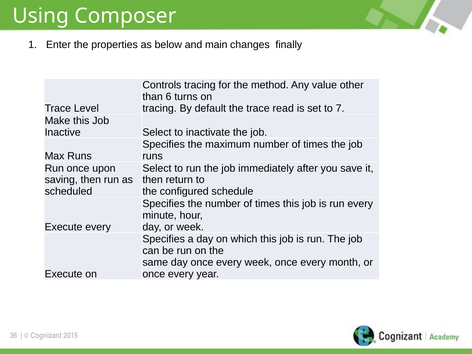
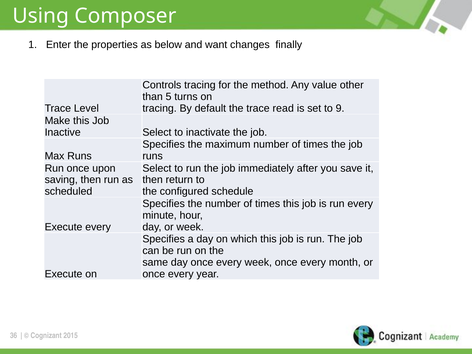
main: main -> want (216, 45)
6: 6 -> 5 (169, 97)
7: 7 -> 9 (340, 108)
